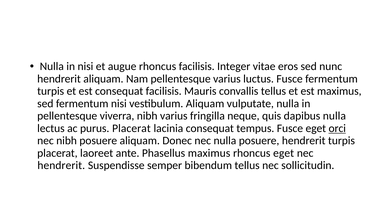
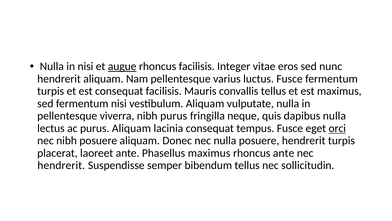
augue underline: none -> present (122, 66)
nibh varius: varius -> purus (174, 116)
purus Placerat: Placerat -> Aliquam (131, 128)
rhoncus eget: eget -> ante (284, 153)
